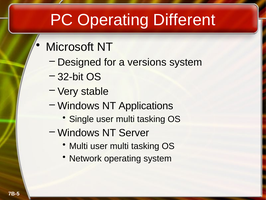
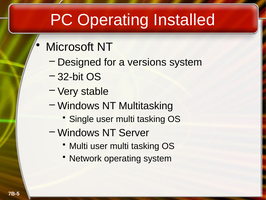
Different: Different -> Installed (184, 20)
Applications: Applications -> Multitasking (146, 106)
